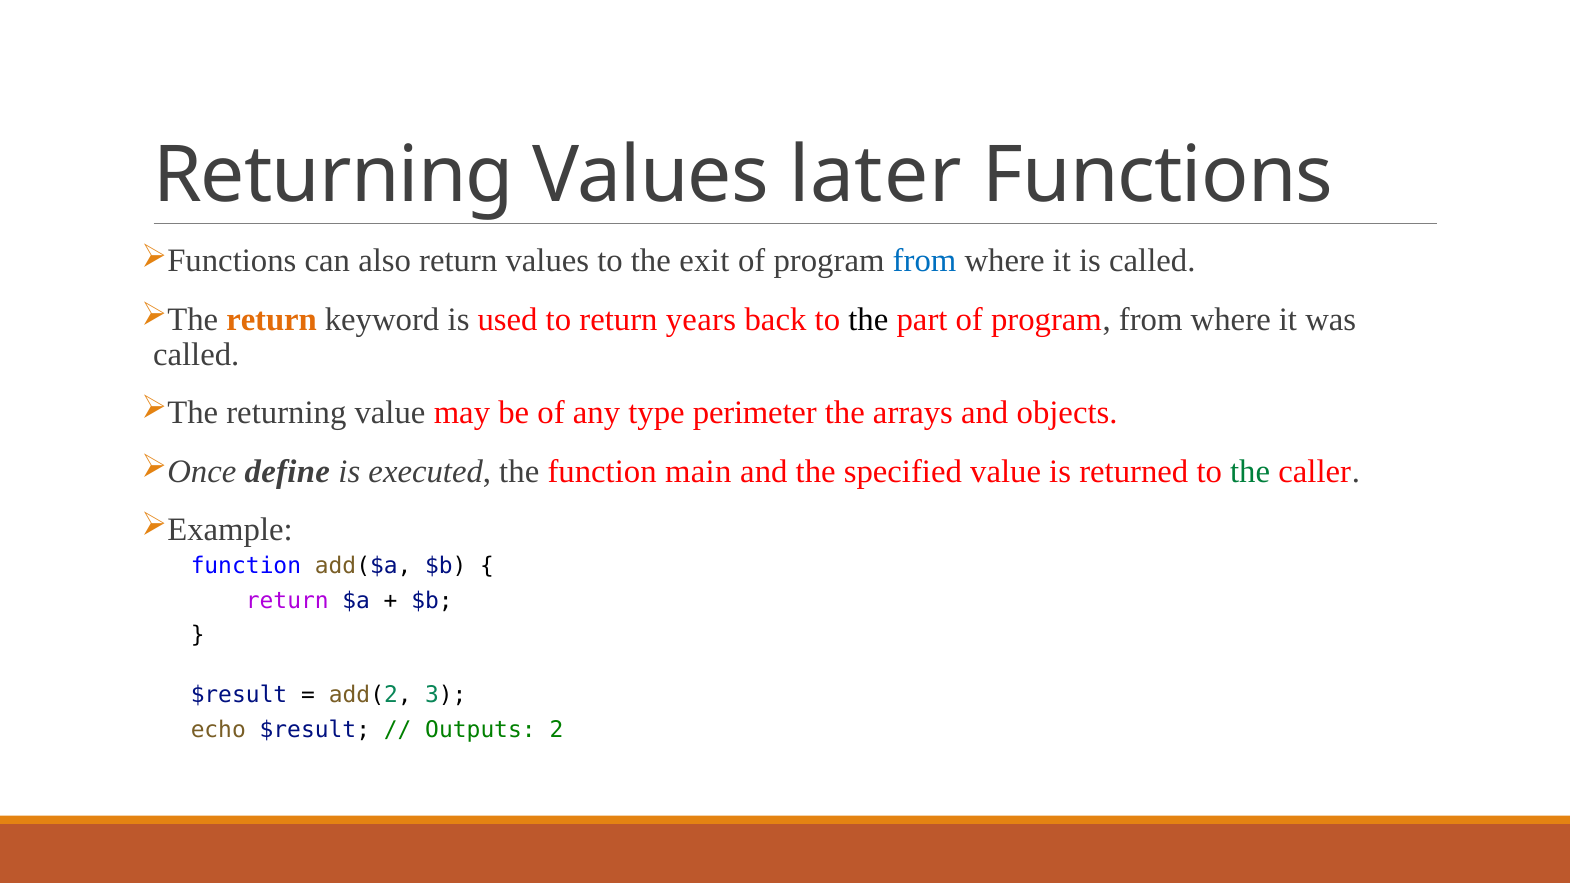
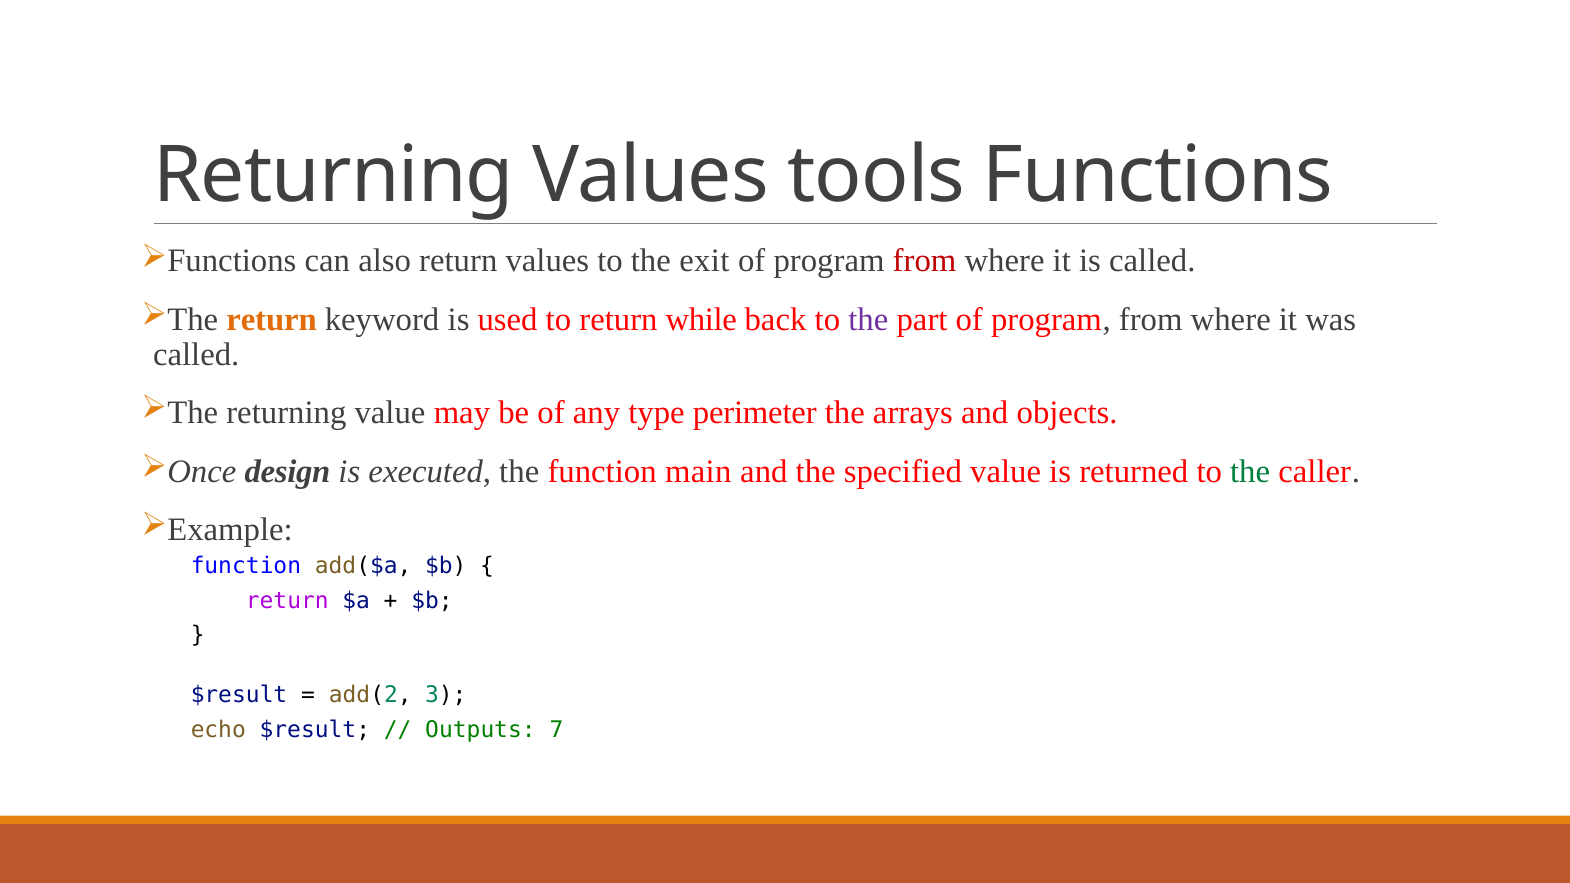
later: later -> tools (876, 176)
from colour: blue -> red (924, 261)
years: years -> while (701, 319)
the colour: black -> purple (868, 319)
define: define -> design (288, 471)
2: 2 -> 7 (556, 730)
